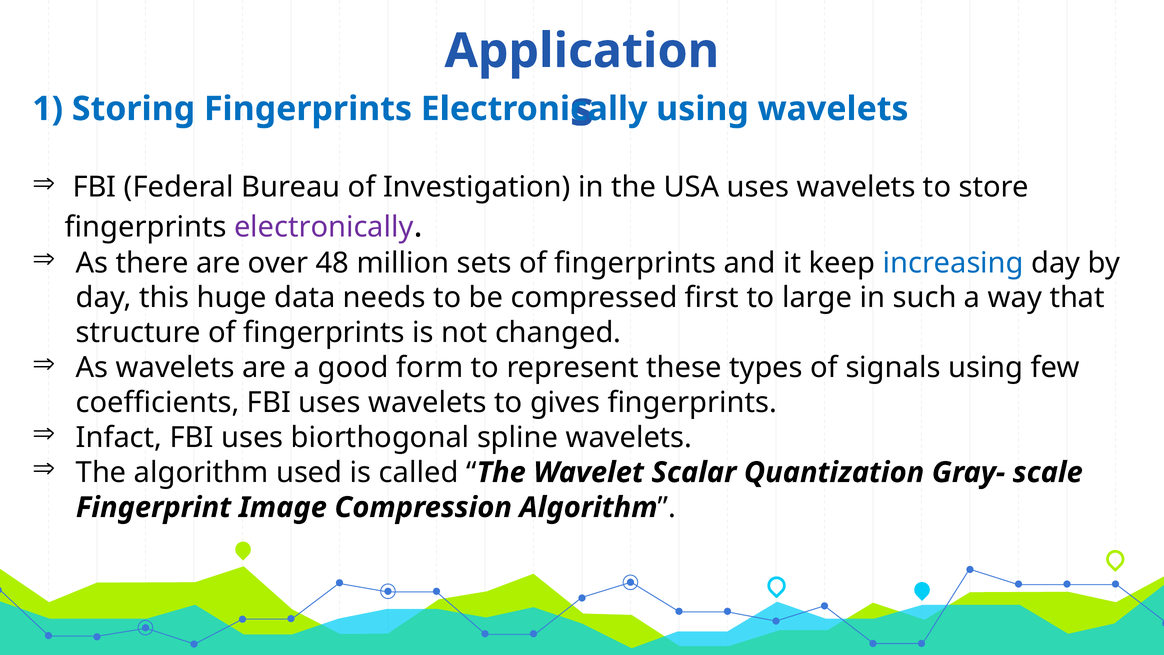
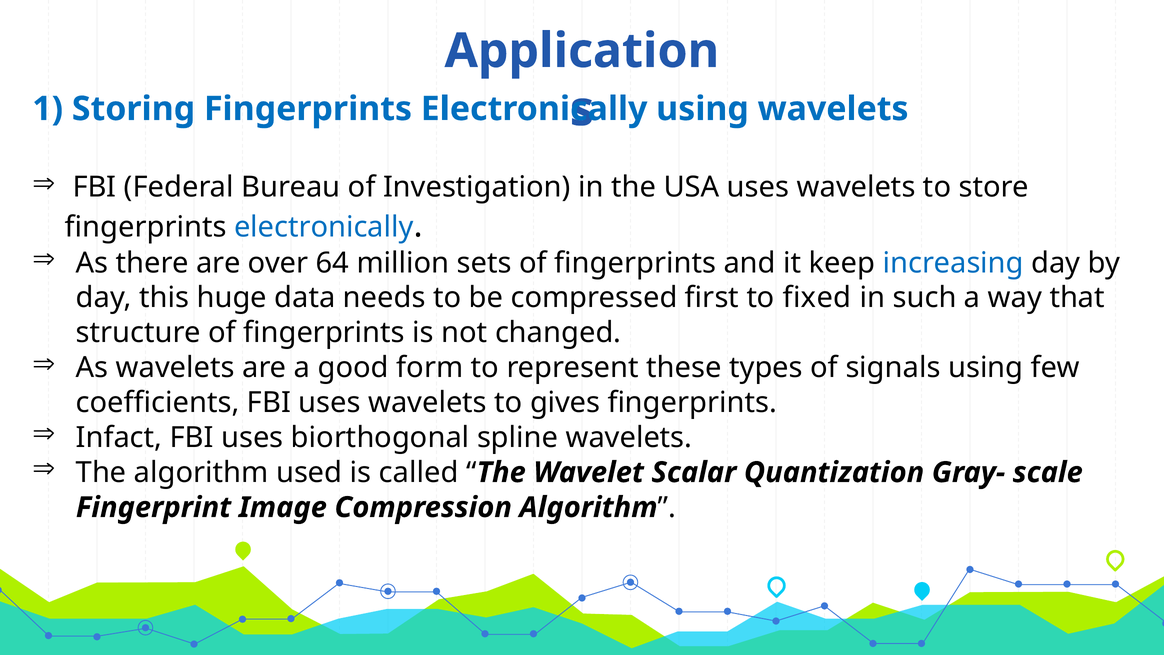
electronically colour: purple -> blue (324, 227)
48: 48 -> 64 (332, 263)
large: large -> fixed (817, 298)
